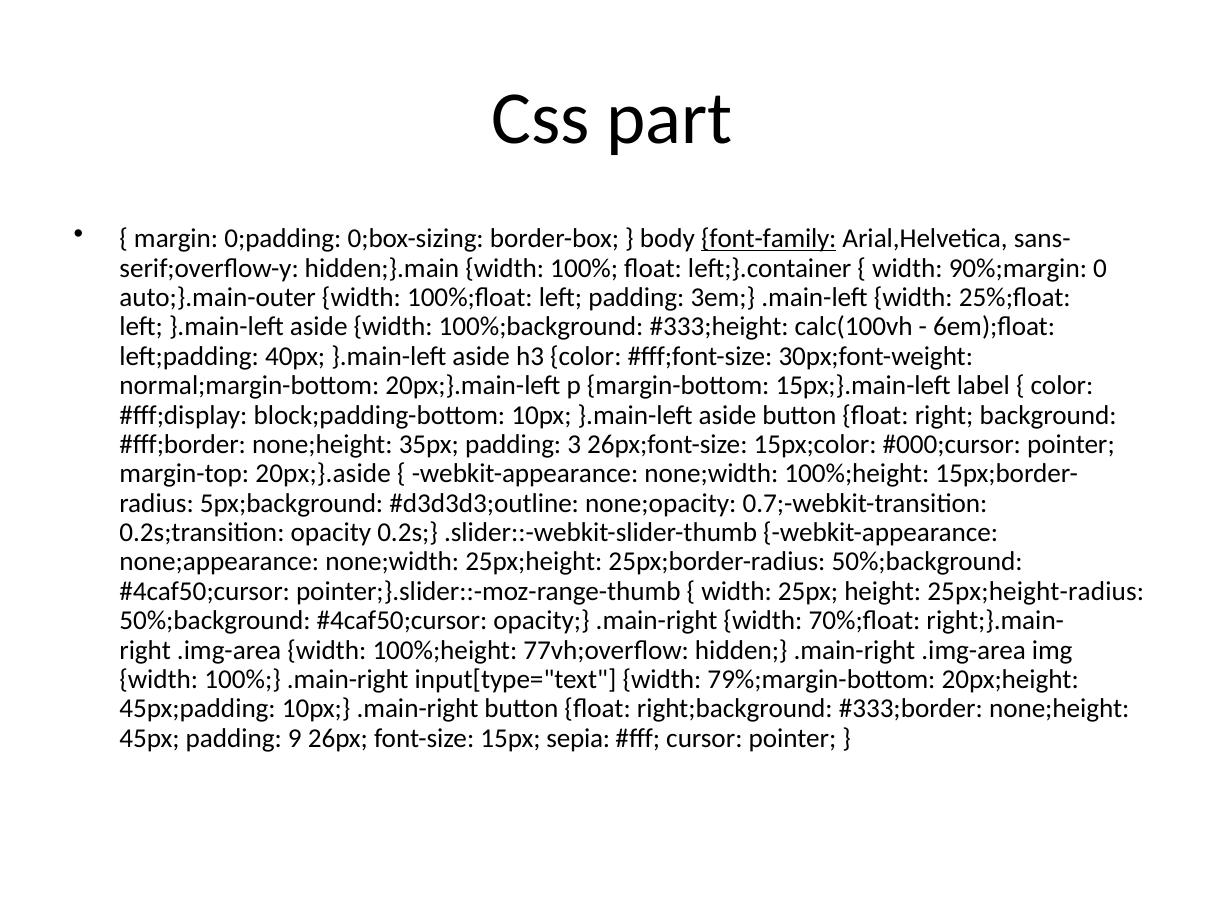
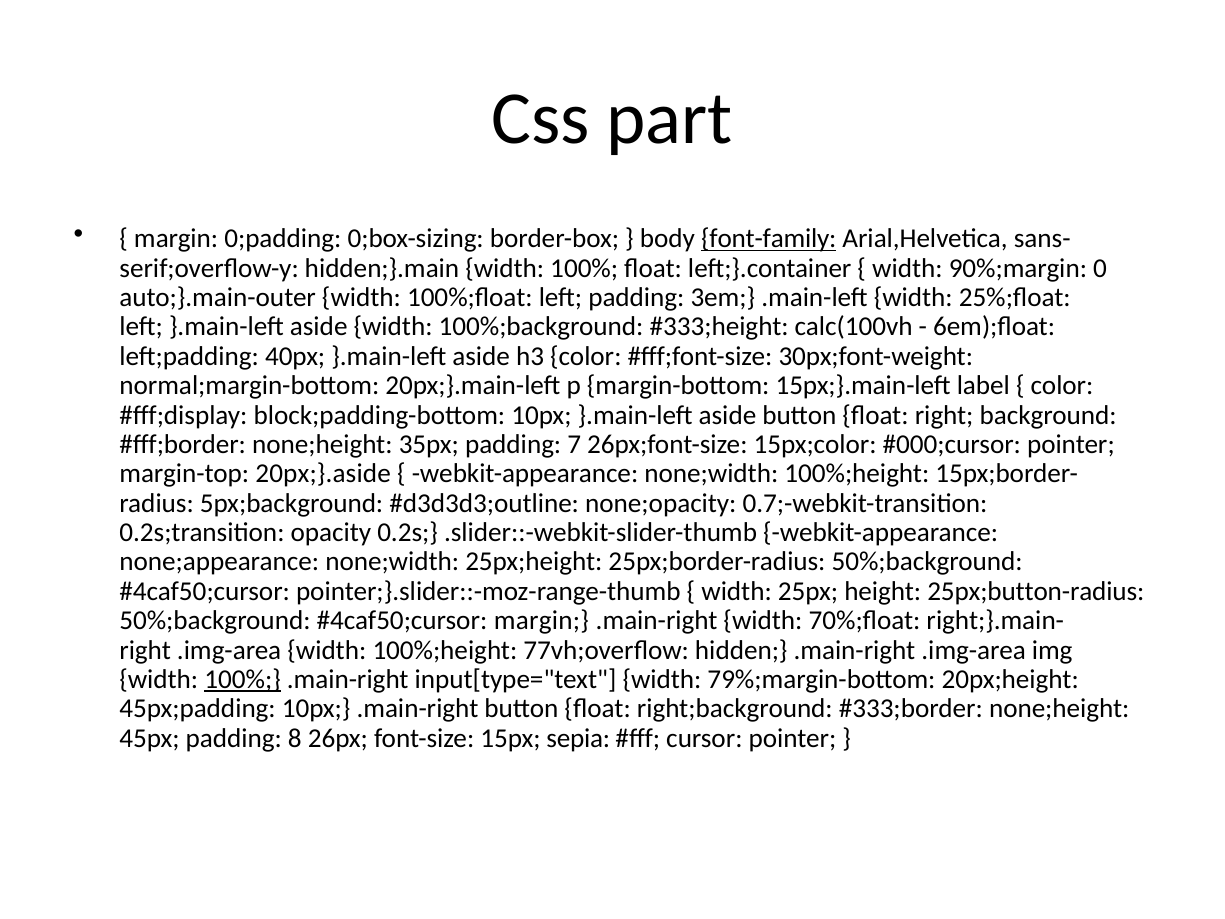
3: 3 -> 7 (574, 444)
25px;height-radius: 25px;height-radius -> 25px;button-radius (1036, 591)
opacity: opacity -> margin (541, 621)
100% underline: none -> present (243, 679)
9: 9 -> 8 (295, 738)
